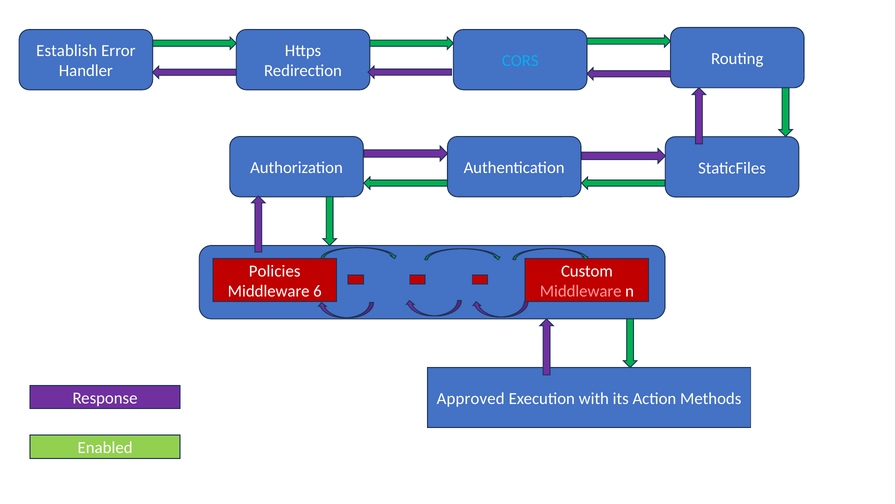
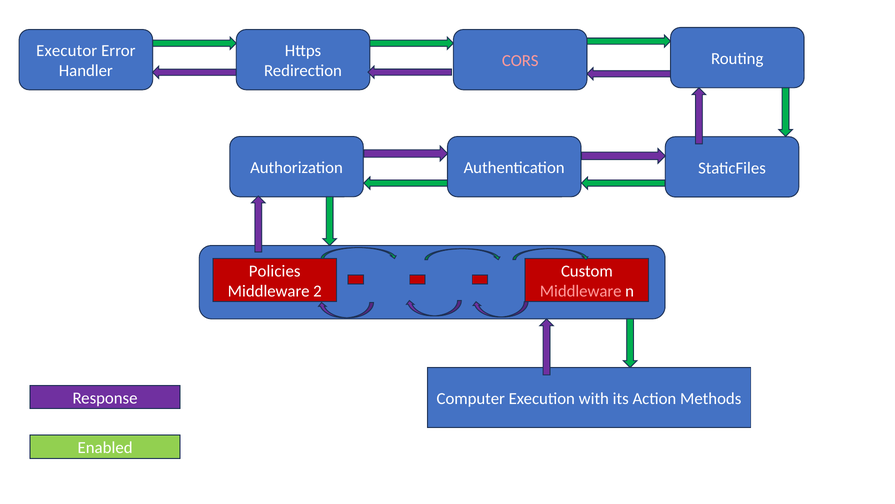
Establish: Establish -> Executor (67, 51)
CORS colour: light blue -> pink (520, 61)
6: 6 -> 2 (317, 291)
Approved: Approved -> Computer (471, 398)
